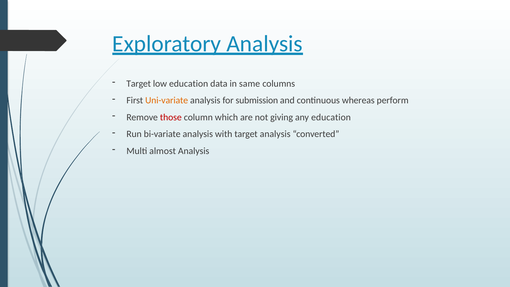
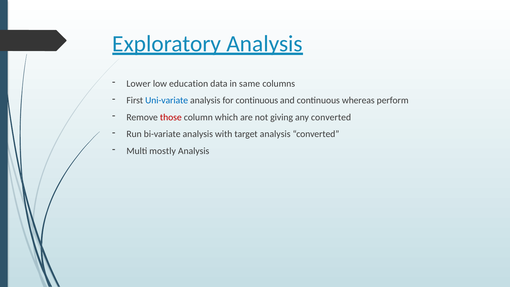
Target: Target -> Lower (139, 84)
Uni-variate colour: orange -> blue (167, 100)
for submission: submission -> continuous (257, 100)
any education: education -> converted (331, 117)
almost: almost -> mostly (163, 151)
